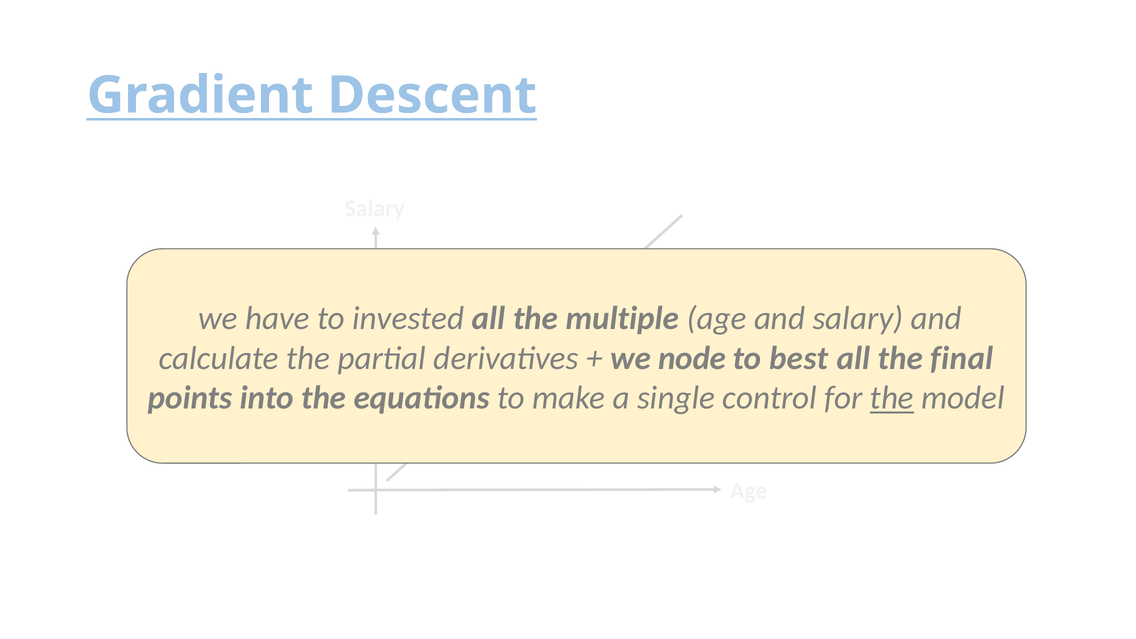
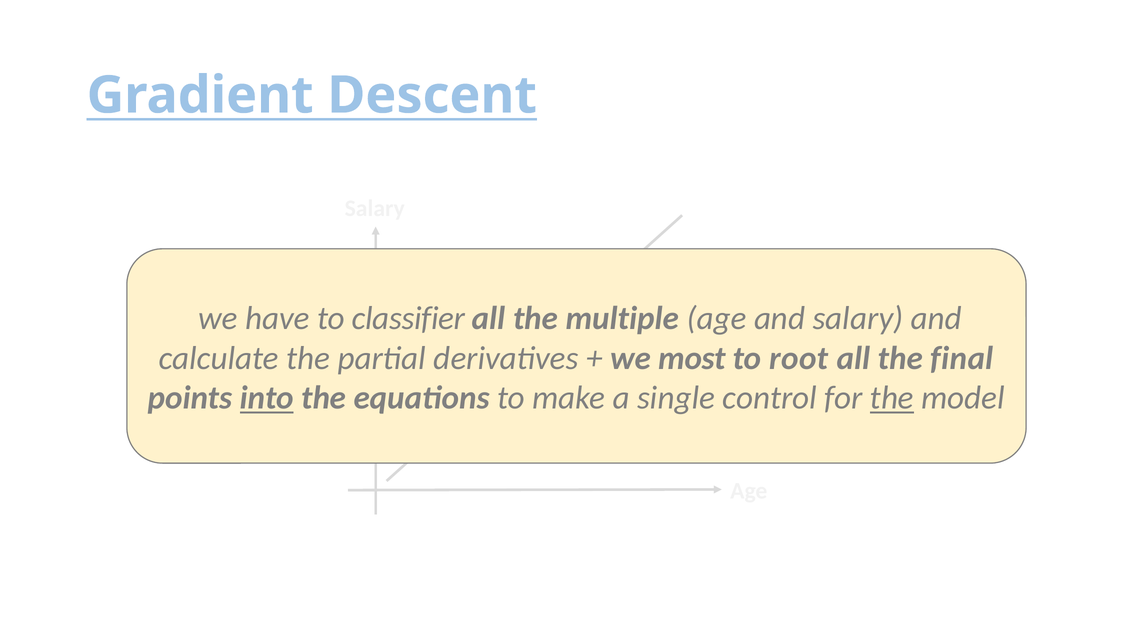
invested: invested -> classifier (408, 318)
node: node -> most (692, 358)
best: best -> root (799, 358)
into underline: none -> present (267, 398)
